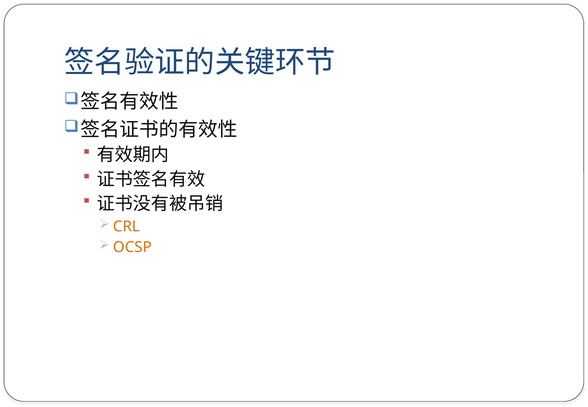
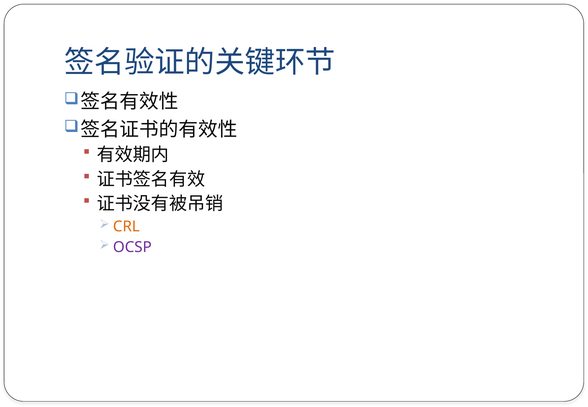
OCSP colour: orange -> purple (132, 247)
